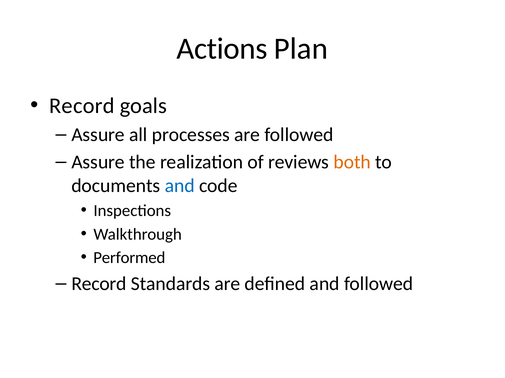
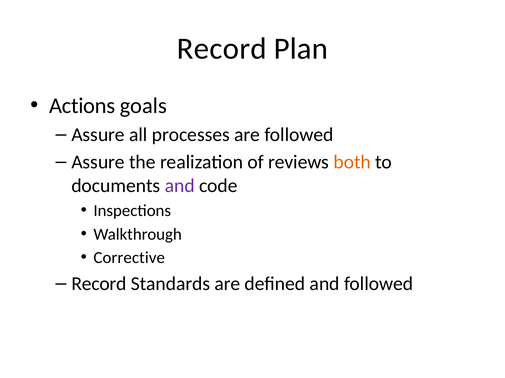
Actions: Actions -> Record (222, 49)
Record: Record -> Actions (82, 106)
and colour: blue -> purple (180, 186)
Performed: Performed -> Corrective (129, 258)
